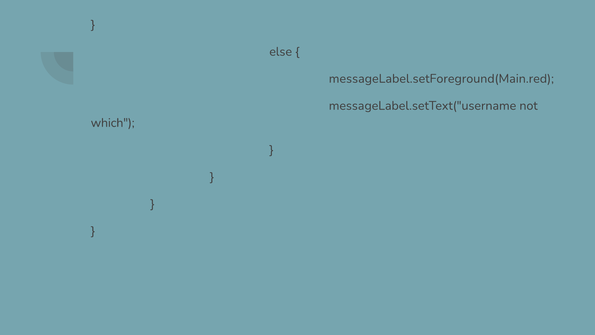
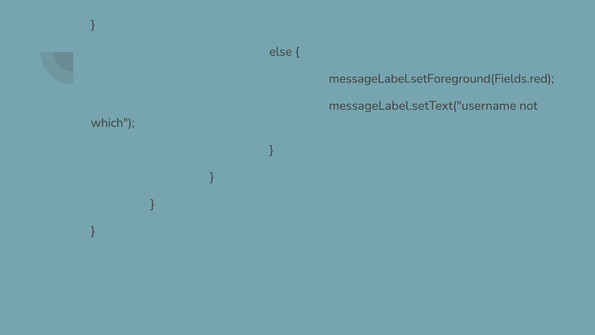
messageLabel.setForeground(Main.red: messageLabel.setForeground(Main.red -> messageLabel.setForeground(Fields.red (441, 79)
